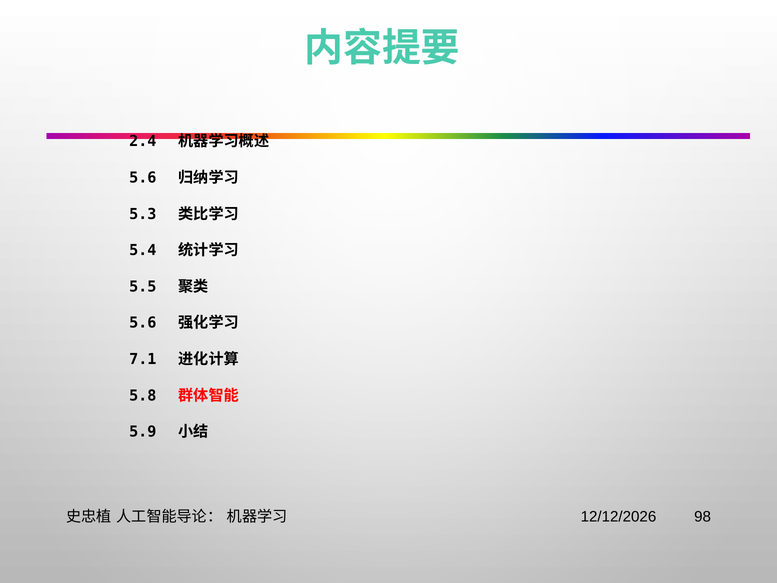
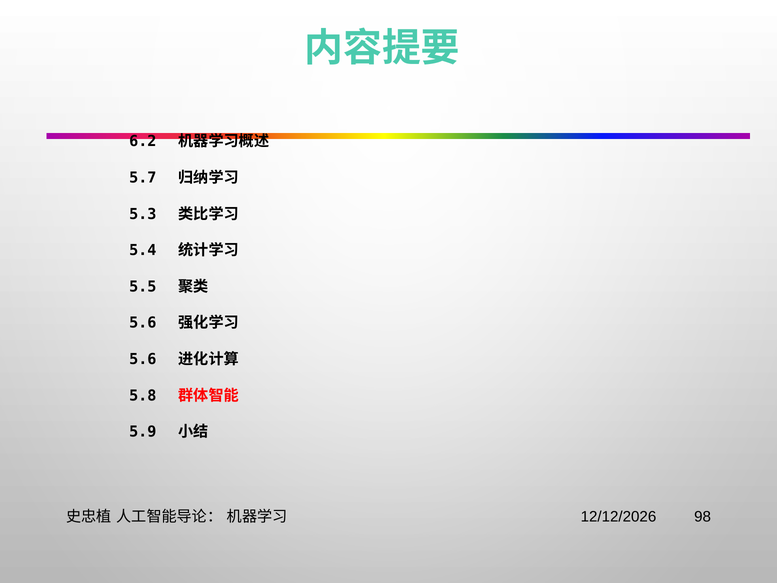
2.4: 2.4 -> 6.2 (143, 141)
5.6: 5.6 -> 5.7 (143, 178)
7.1: 7.1 -> 5.6 (143, 359)
